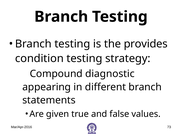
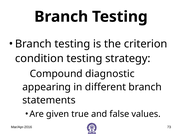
provides: provides -> criterion (146, 44)
